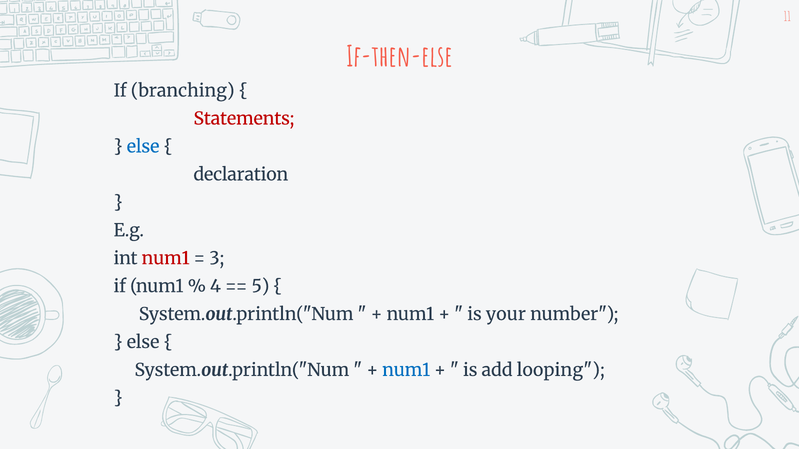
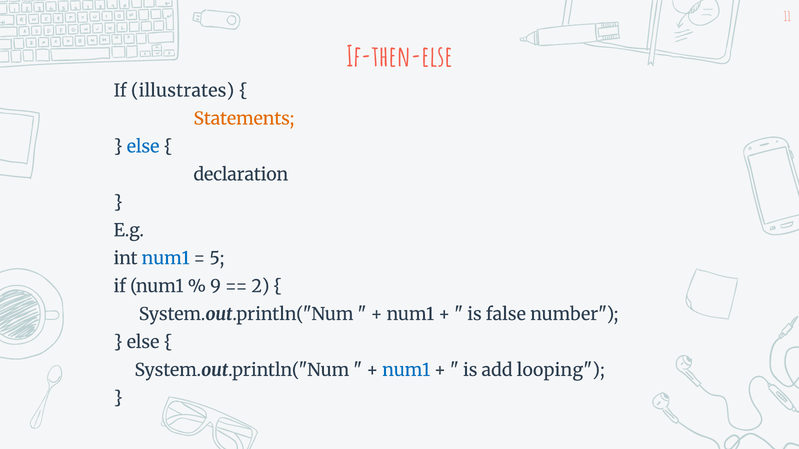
branching: branching -> illustrates (183, 91)
Statements colour: red -> orange (244, 119)
num1 colour: red -> blue (166, 259)
3: 3 -> 5 (217, 259)
4: 4 -> 9 (215, 287)
5: 5 -> 2 (260, 287)
your: your -> false (506, 315)
